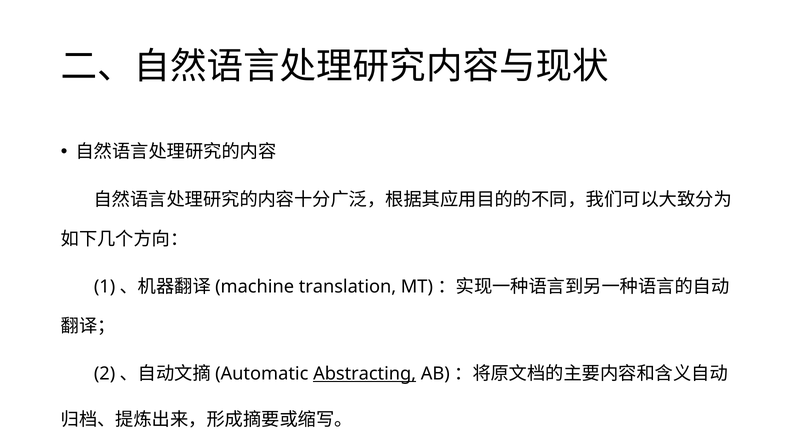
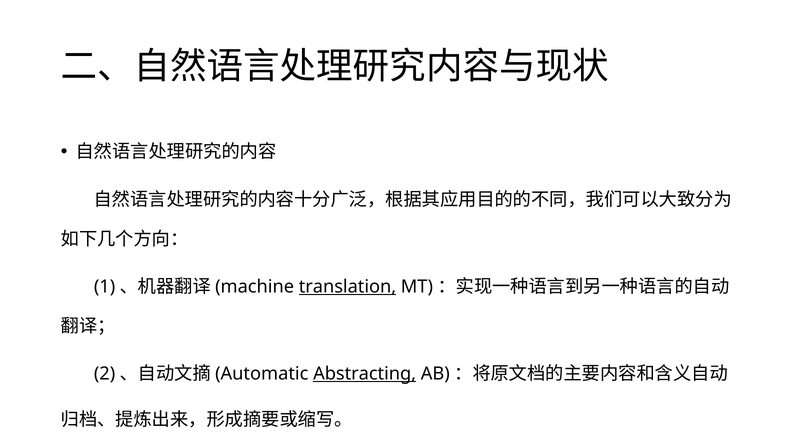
translation underline: none -> present (348, 287)
